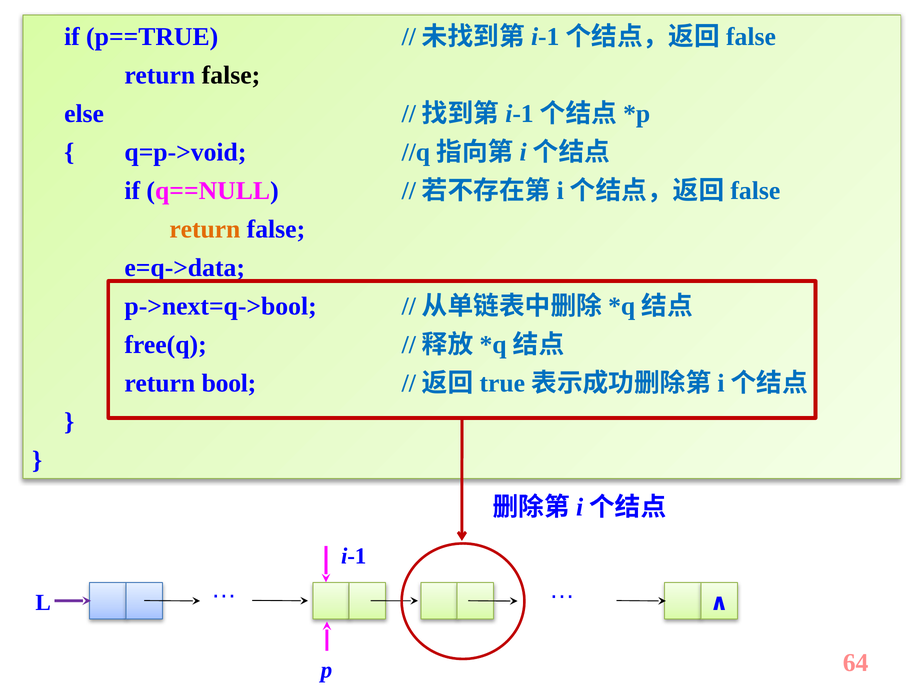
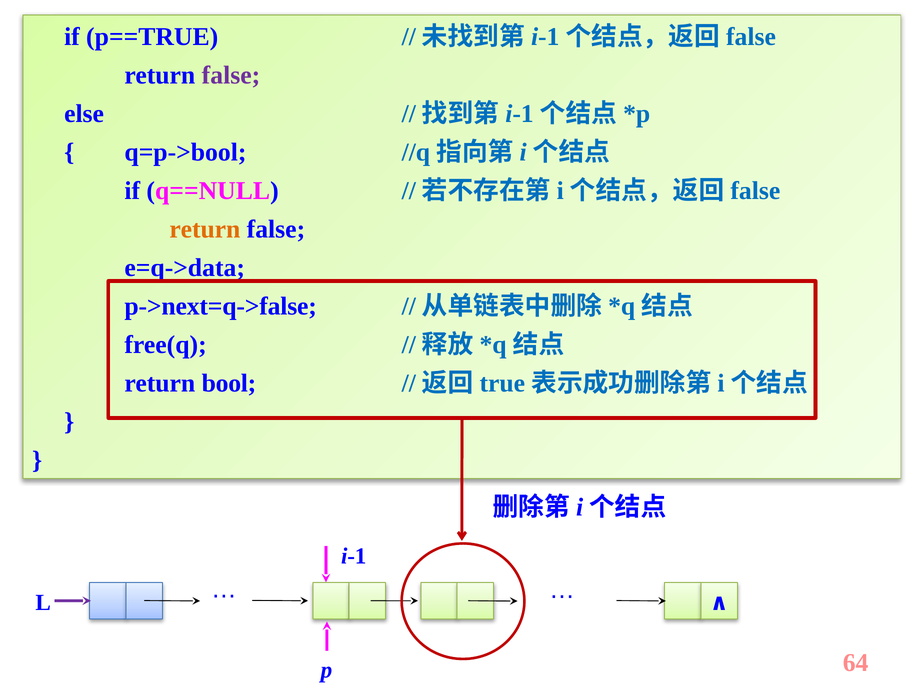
false colour: black -> purple (231, 75)
q=p->void: q=p->void -> q=p->bool (185, 152)
p->next=q->bool: p->next=q->bool -> p->next=q->false (221, 306)
